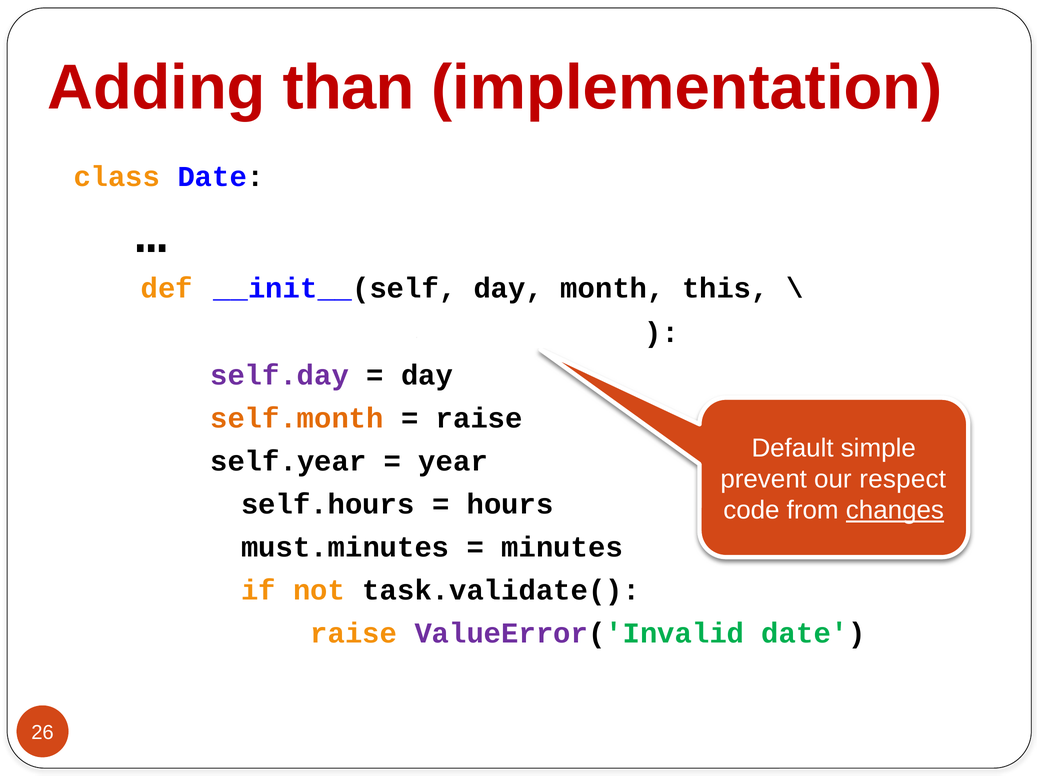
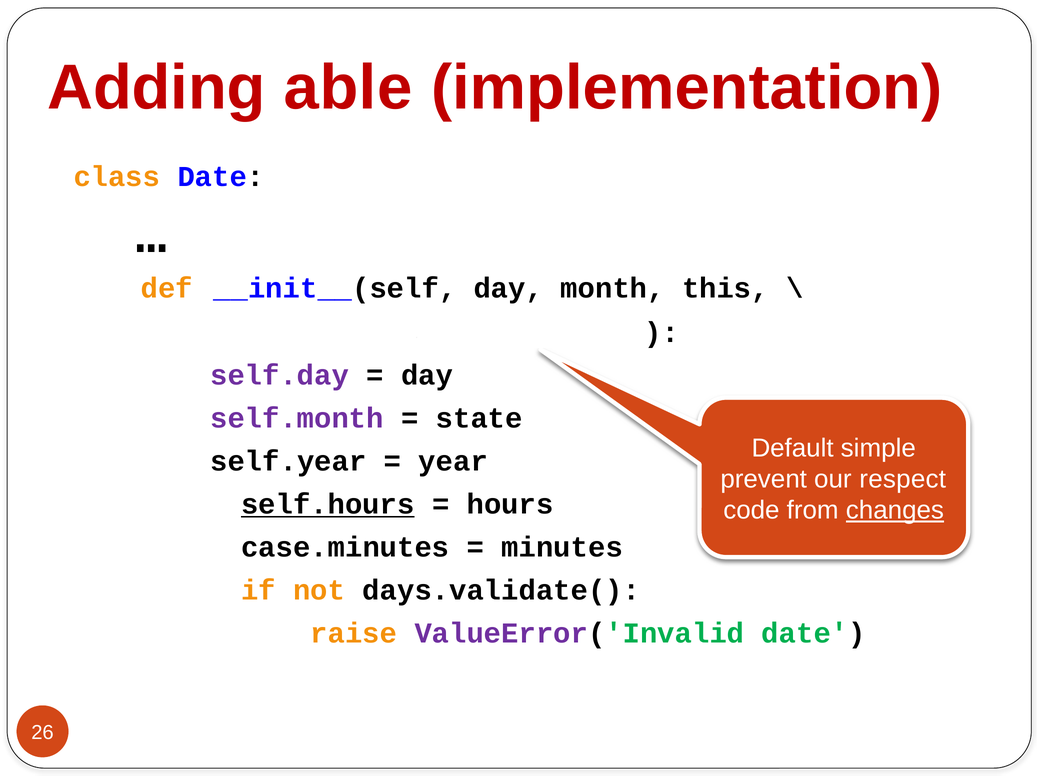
than: than -> able (348, 88)
self.month colour: orange -> purple (297, 419)
raise: raise -> state (479, 419)
self.hours underline: none -> present (328, 504)
must.minutes: must.minutes -> case.minutes (345, 547)
task.validate(: task.validate( -> days.validate( (501, 590)
